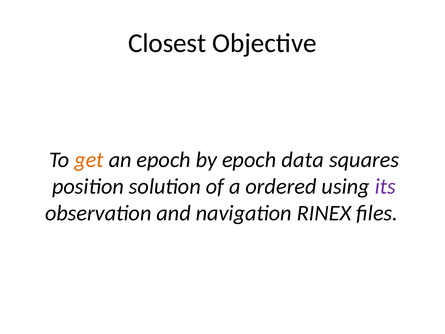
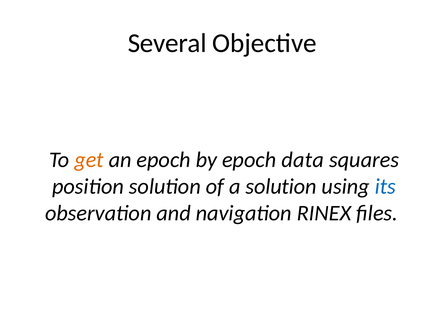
Closest: Closest -> Several (167, 43)
a ordered: ordered -> solution (281, 186)
its colour: purple -> blue (385, 186)
